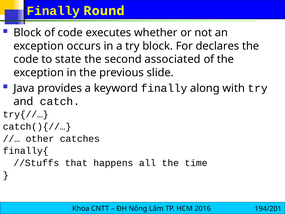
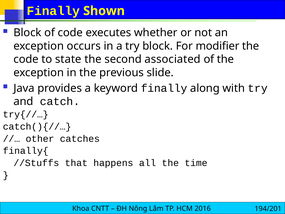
Round: Round -> Shown (104, 11)
declares: declares -> modifier (218, 46)
